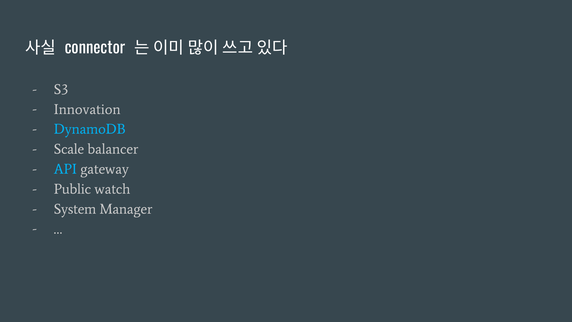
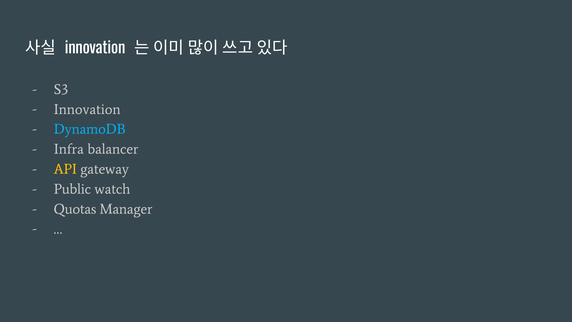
connector: connector -> innovation (95, 48)
Scale: Scale -> Infra (69, 149)
API colour: light blue -> yellow (65, 169)
System: System -> Quotas (75, 209)
